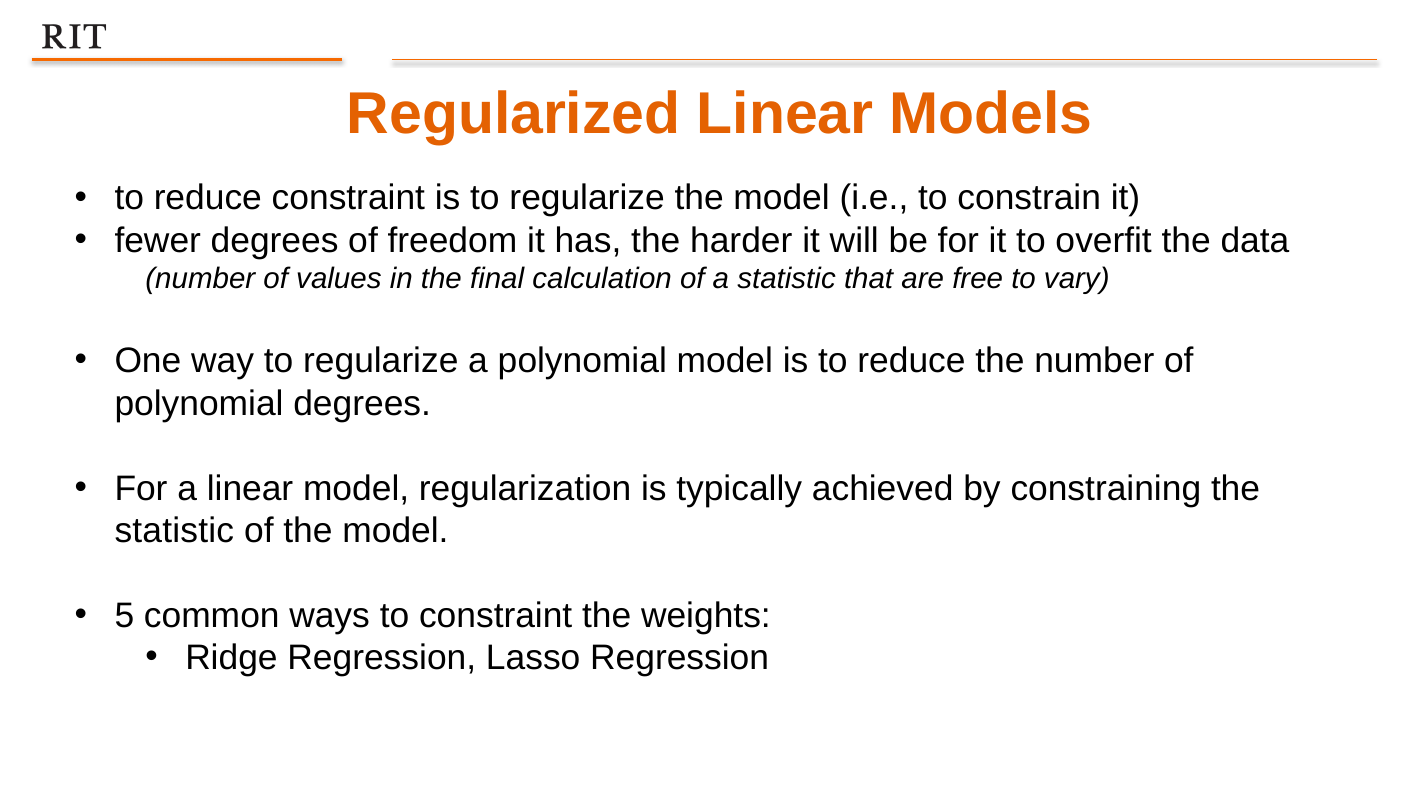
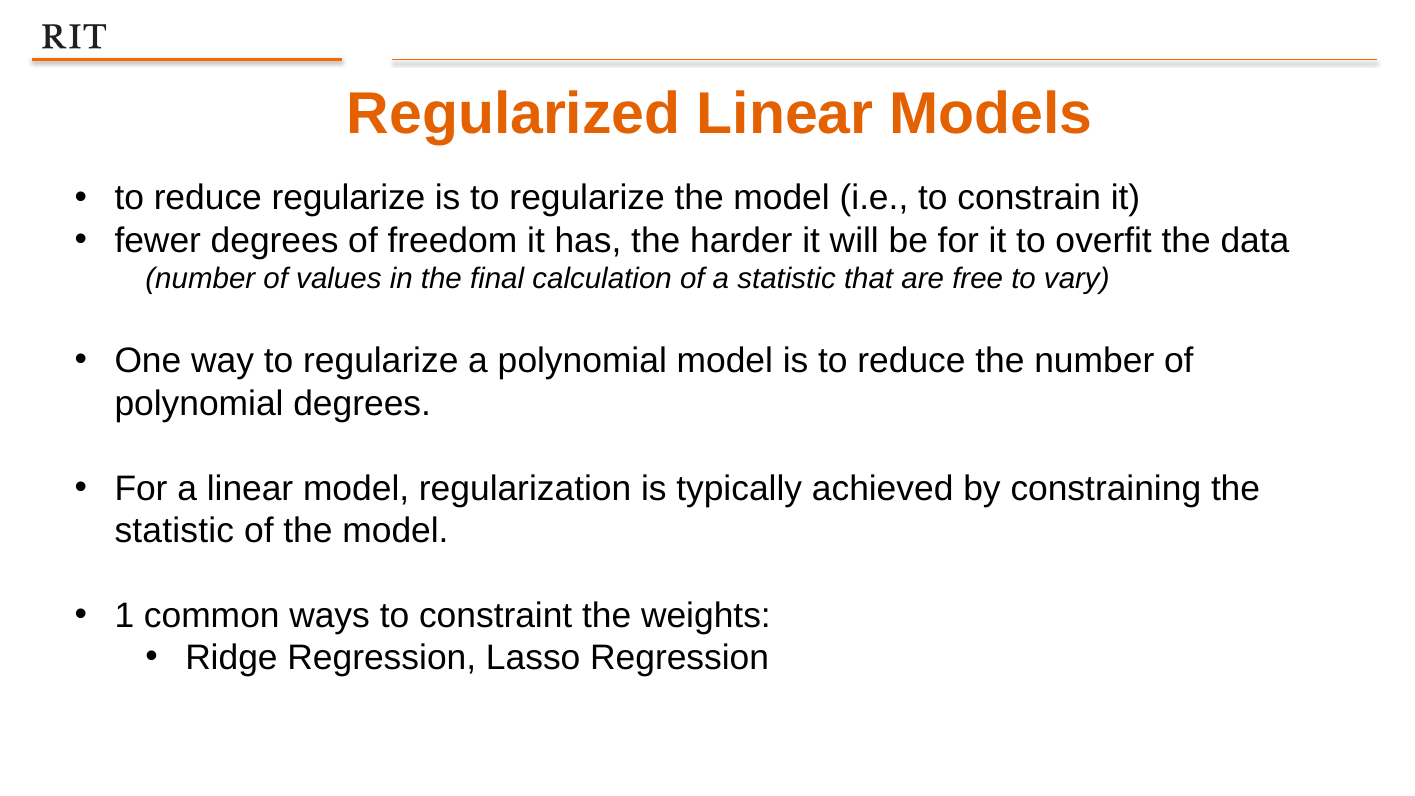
reduce constraint: constraint -> regularize (348, 198)
5: 5 -> 1 (124, 616)
